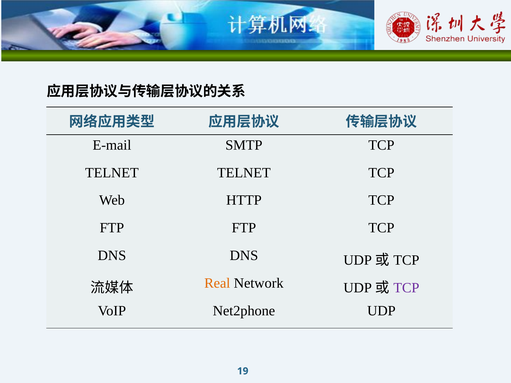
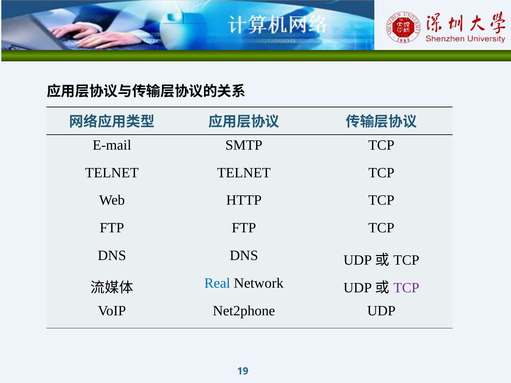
Real colour: orange -> blue (217, 283)
